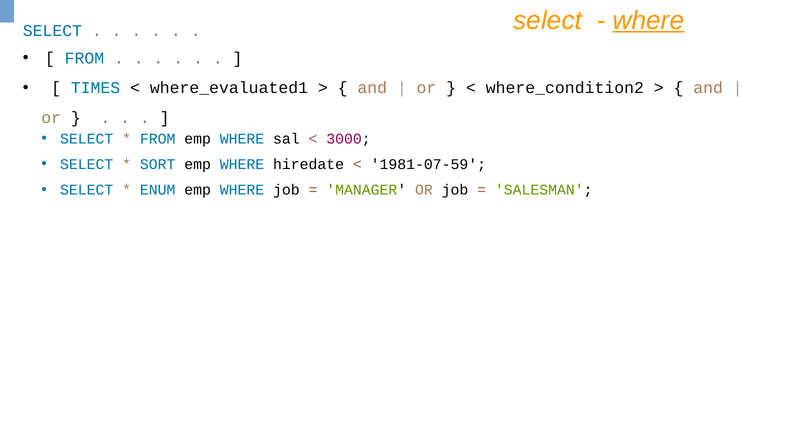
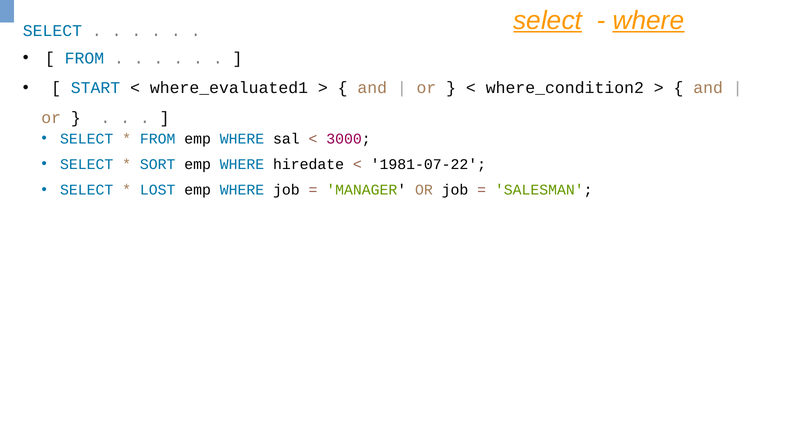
select underline: none -> present (548, 21)
TIMES: TIMES -> START (96, 88)
1981-07-59: 1981-07-59 -> 1981-07-22 (428, 164)
ENUM: ENUM -> LOST (158, 190)
